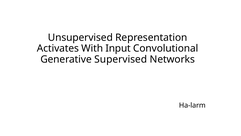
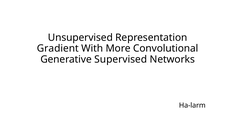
Activates: Activates -> Gradient (58, 48)
Input: Input -> More (118, 48)
